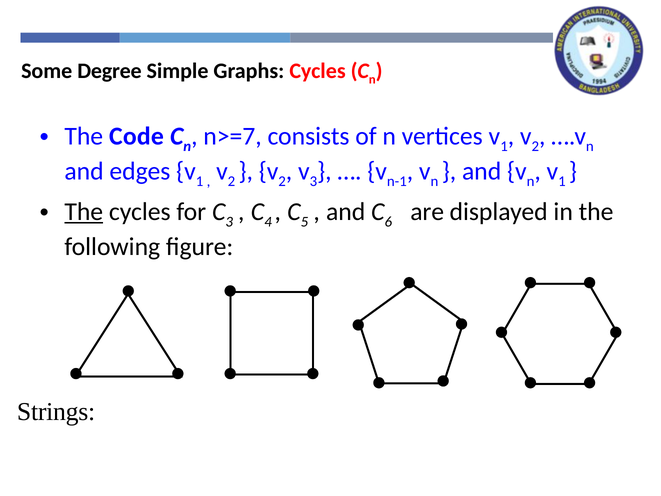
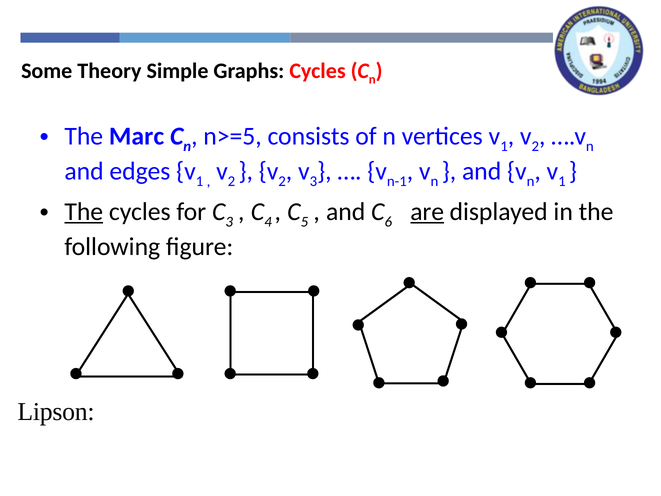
Degree: Degree -> Theory (109, 71)
Code: Code -> Marc (137, 136)
n>=7: n>=7 -> n>=5 (233, 136)
are underline: none -> present (427, 212)
Strings: Strings -> Lipson (56, 412)
